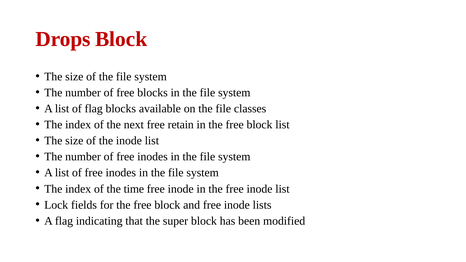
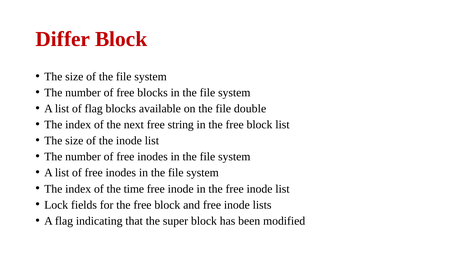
Drops: Drops -> Differ (63, 39)
classes: classes -> double (250, 109)
retain: retain -> string (181, 125)
